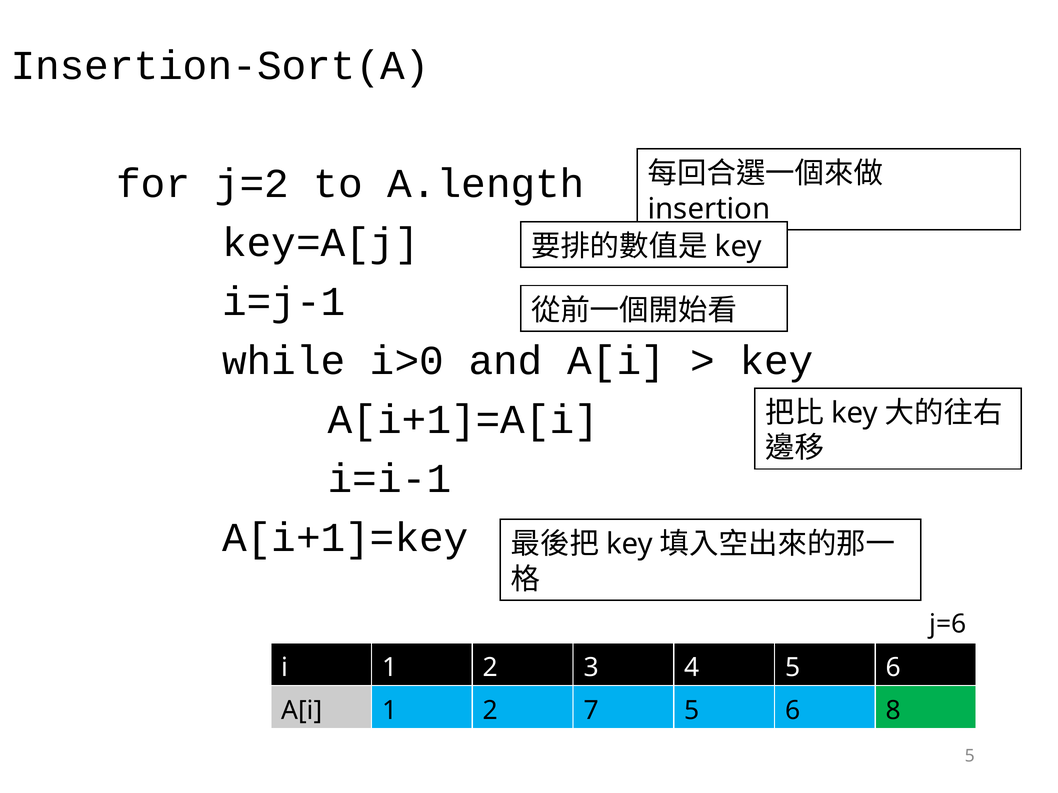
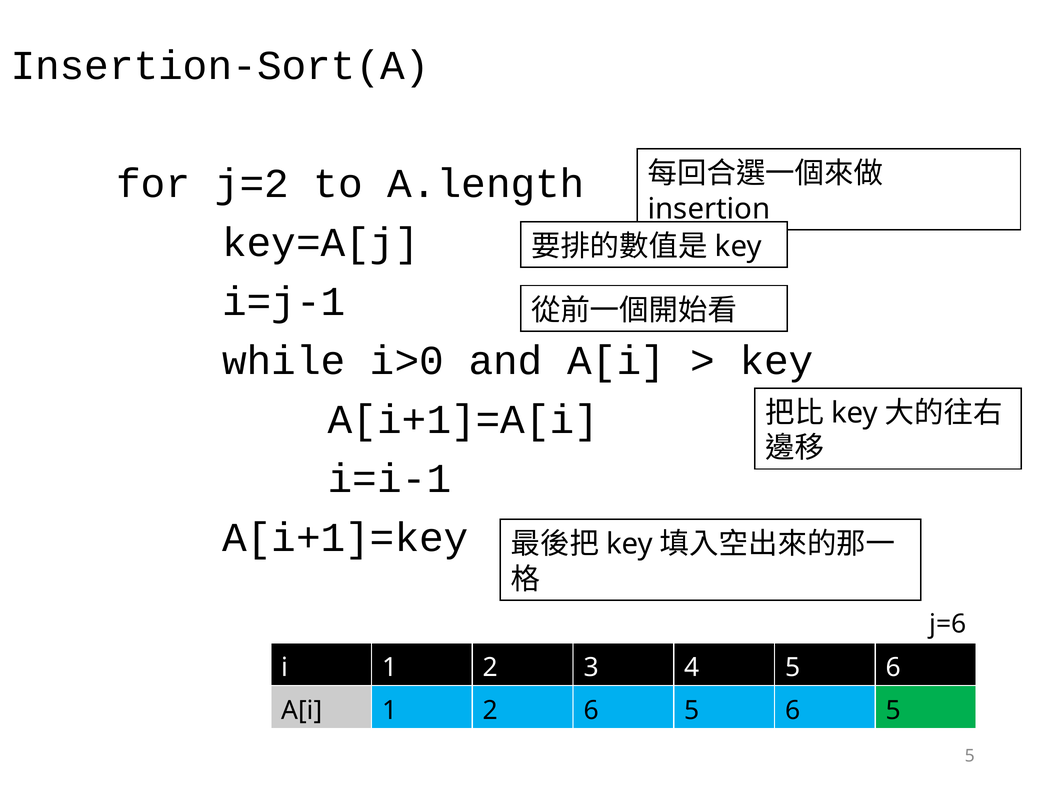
2 7: 7 -> 6 (591, 711)
5 6 8: 8 -> 5 (893, 711)
